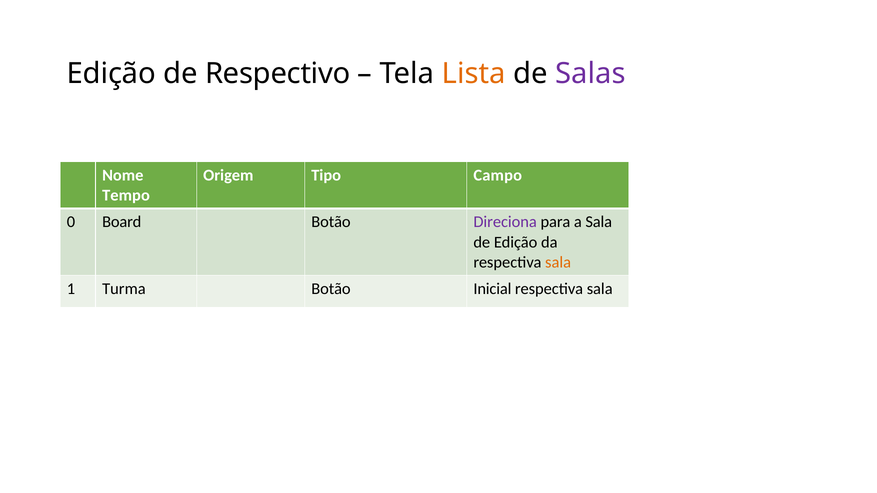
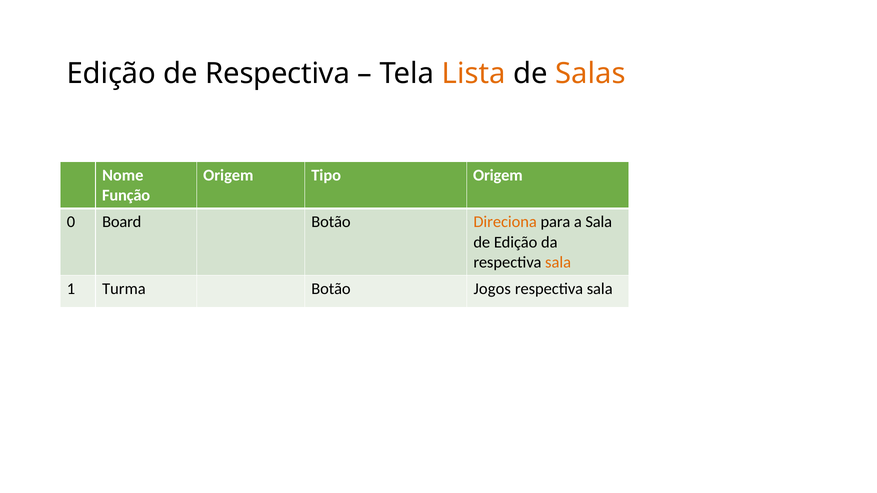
de Respectivo: Respectivo -> Respectiva (278, 74)
Salas colour: purple -> orange (591, 74)
Tipo Campo: Campo -> Origem (498, 175)
Tempo: Tempo -> Função (126, 195)
Direciona colour: purple -> orange (505, 222)
Inicial: Inicial -> Jogos (492, 289)
